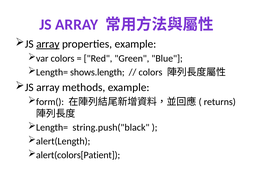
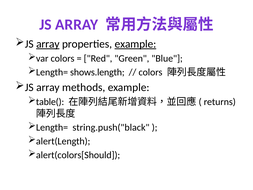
example underline: none -> present (135, 44)
form(: form( -> table( (50, 102)
alert(colors[Patient: alert(colors[Patient -> alert(colors[Should (78, 155)
